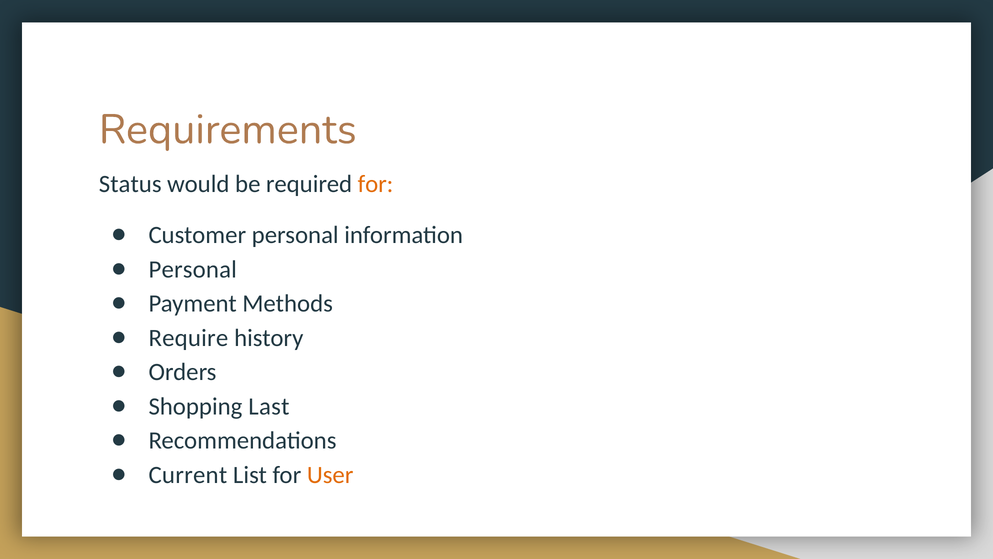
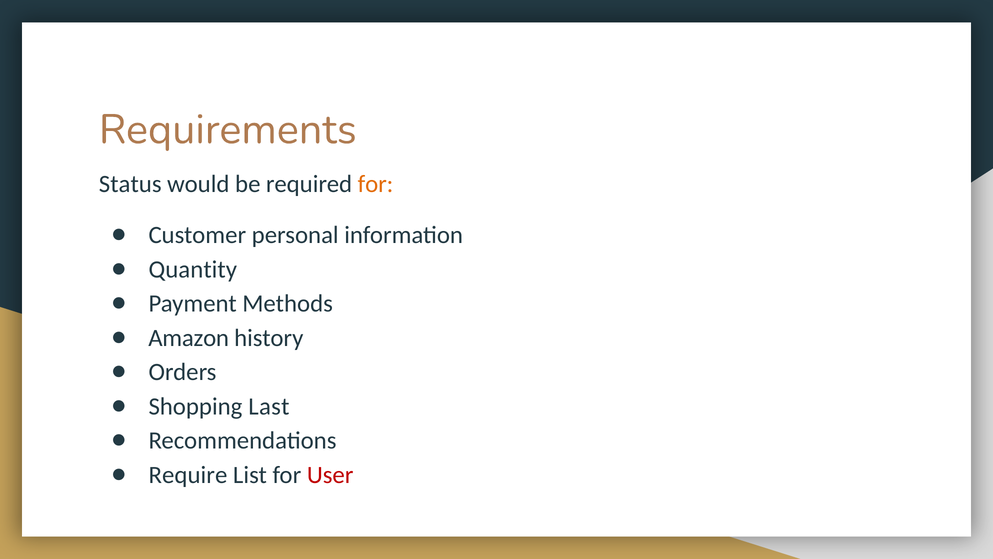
Personal: Personal -> Quantity (193, 269)
Require: Require -> Amazon (189, 338)
Current: Current -> Require (188, 475)
User colour: orange -> red (330, 475)
